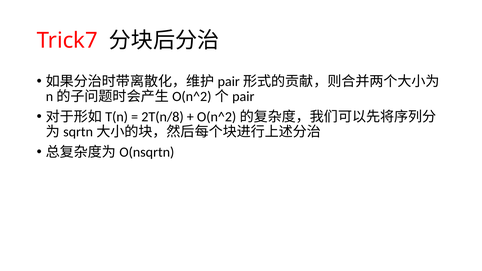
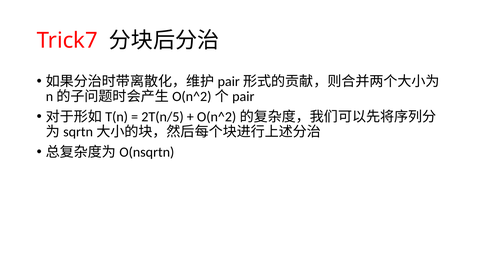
2T(n/8: 2T(n/8 -> 2T(n/5 (163, 117)
